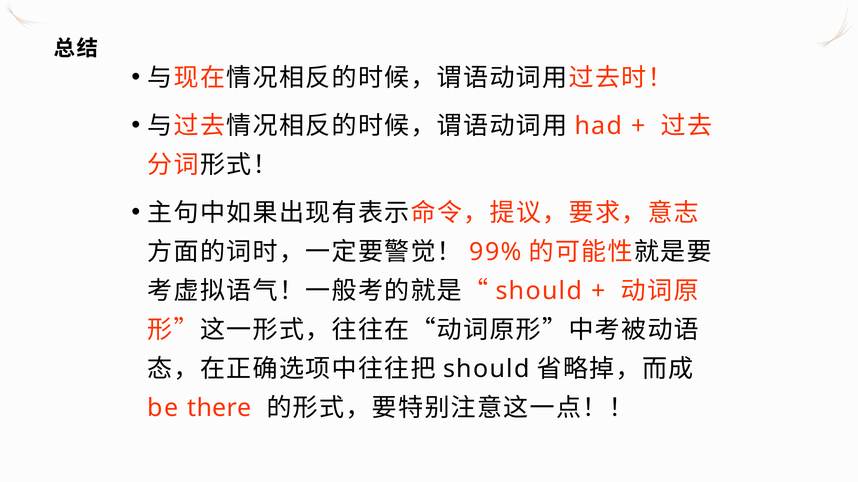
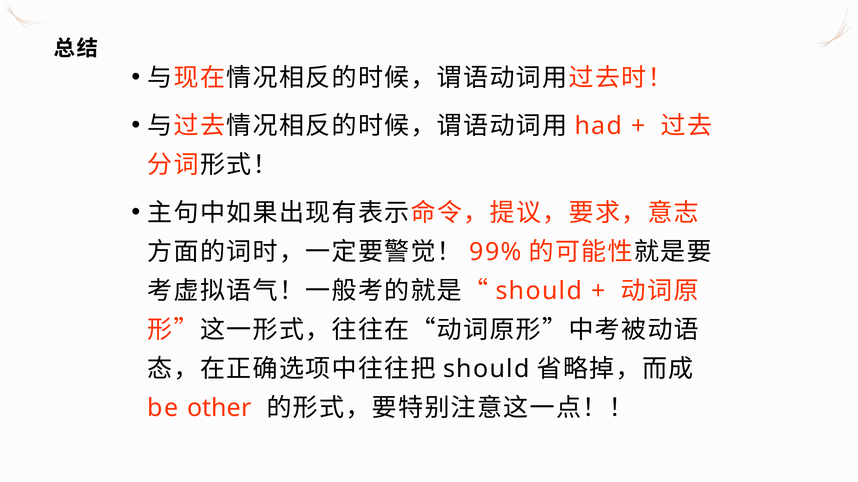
there: there -> other (219, 408)
